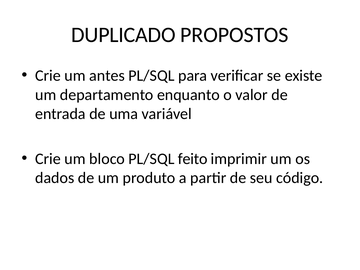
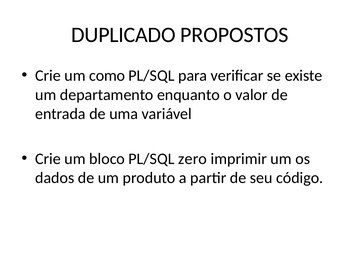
antes: antes -> como (107, 76)
feito: feito -> zero (193, 159)
